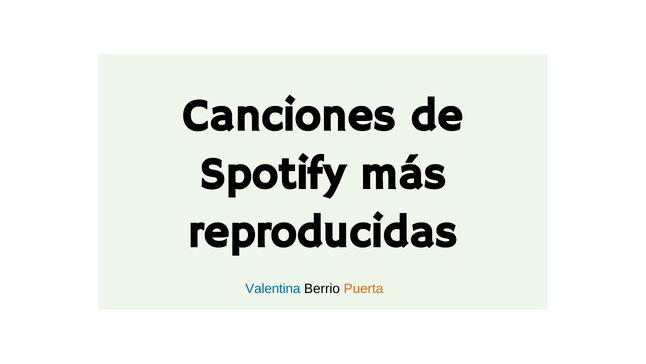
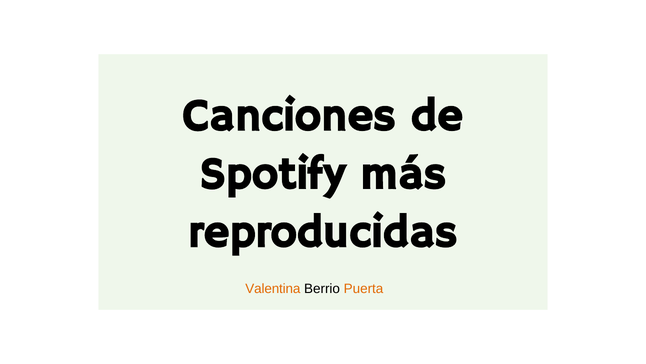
Valentina colour: blue -> orange (273, 288)
